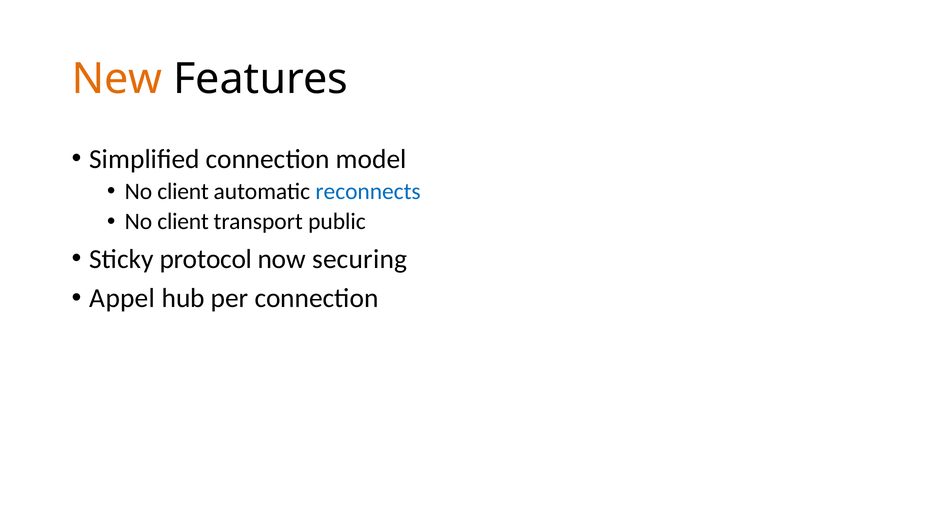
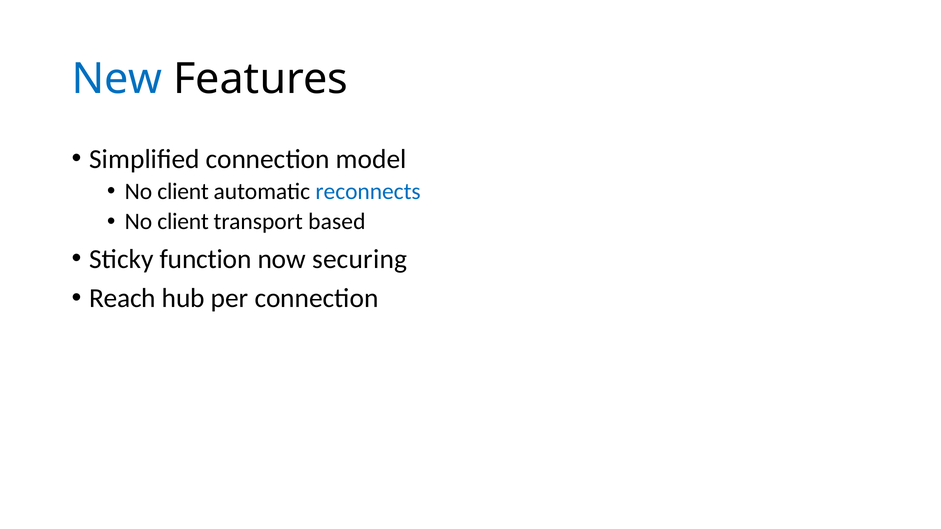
New colour: orange -> blue (117, 79)
public: public -> based (337, 222)
protocol: protocol -> function (206, 259)
Appel: Appel -> Reach (123, 299)
